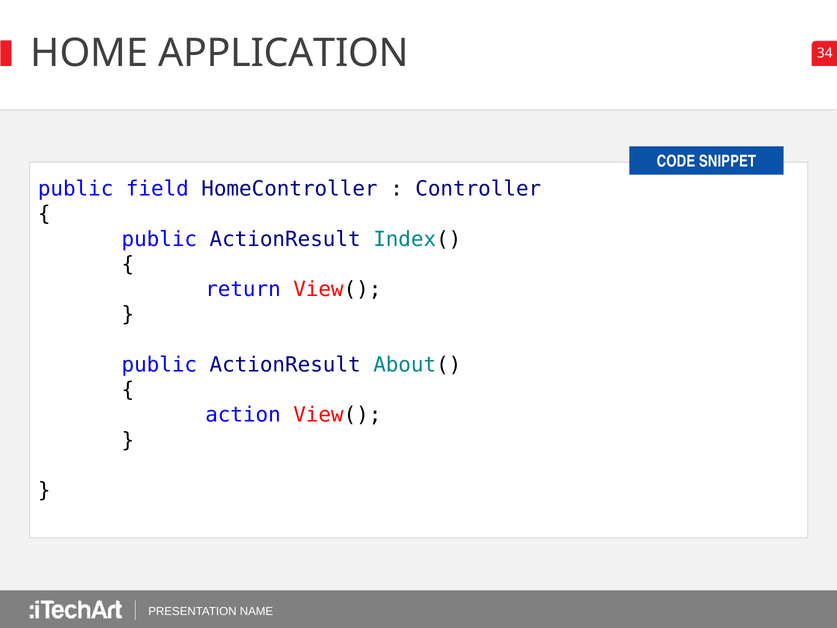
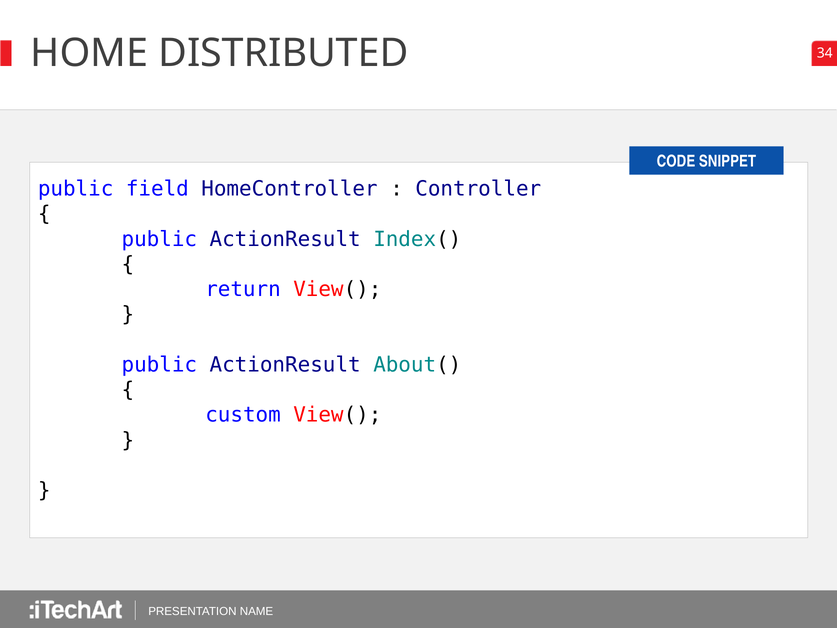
APPLICATION: APPLICATION -> DISTRIBUTED (283, 53)
action: action -> custom (243, 415)
